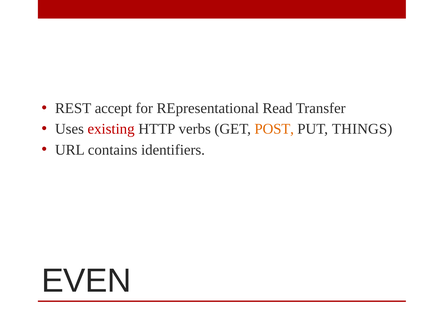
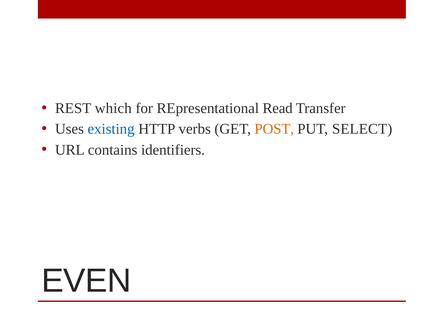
accept: accept -> which (113, 108)
existing colour: red -> blue (111, 129)
THINGS: THINGS -> SELECT (362, 129)
